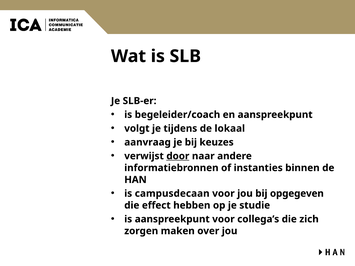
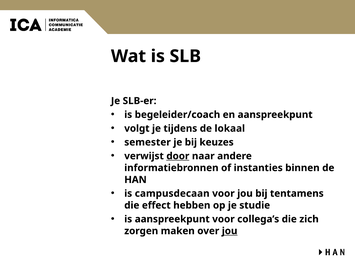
aanvraag: aanvraag -> semester (148, 142)
opgegeven: opgegeven -> tentamens (297, 194)
jou underline: none -> present (230, 231)
